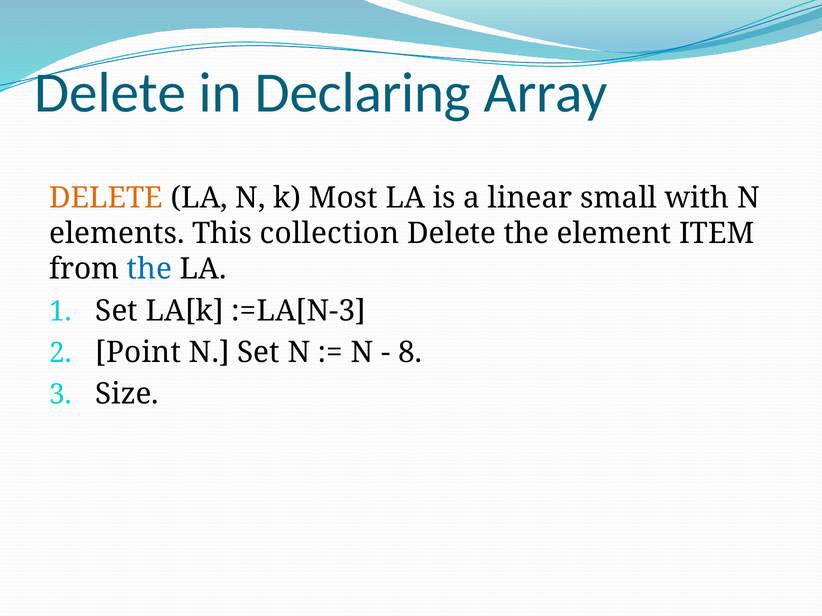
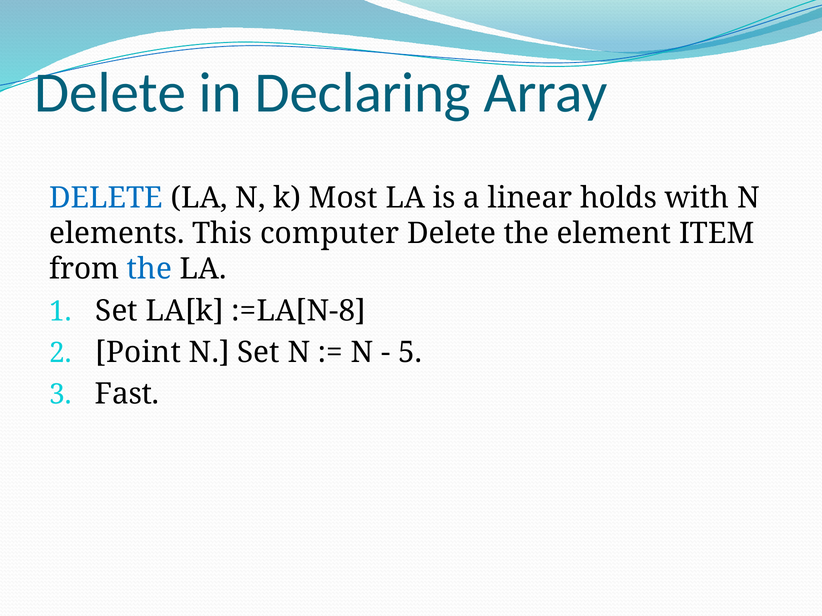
DELETE colour: orange -> blue (106, 198)
small: small -> holds (619, 198)
collection: collection -> computer (330, 234)
:=LA[N-3: :=LA[N-3 -> :=LA[N-8 (299, 311)
8: 8 -> 5 (410, 353)
Size: Size -> Fast (127, 394)
